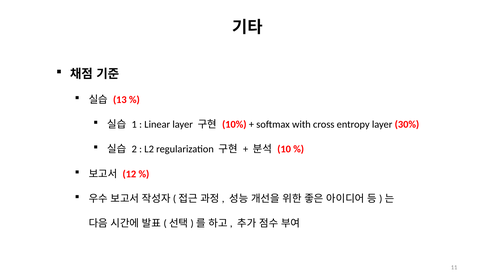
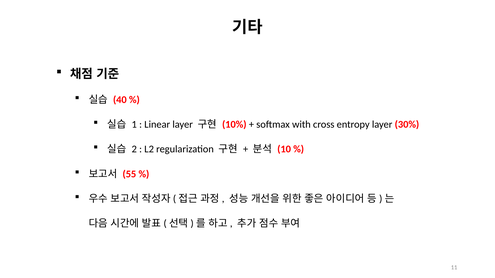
13: 13 -> 40 (120, 100)
12: 12 -> 55 (129, 174)
